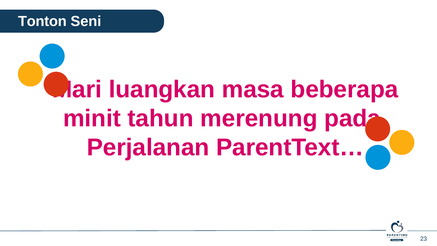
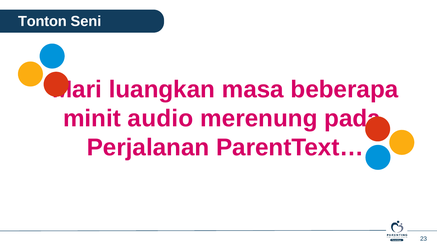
tahun: tahun -> audio (160, 118)
